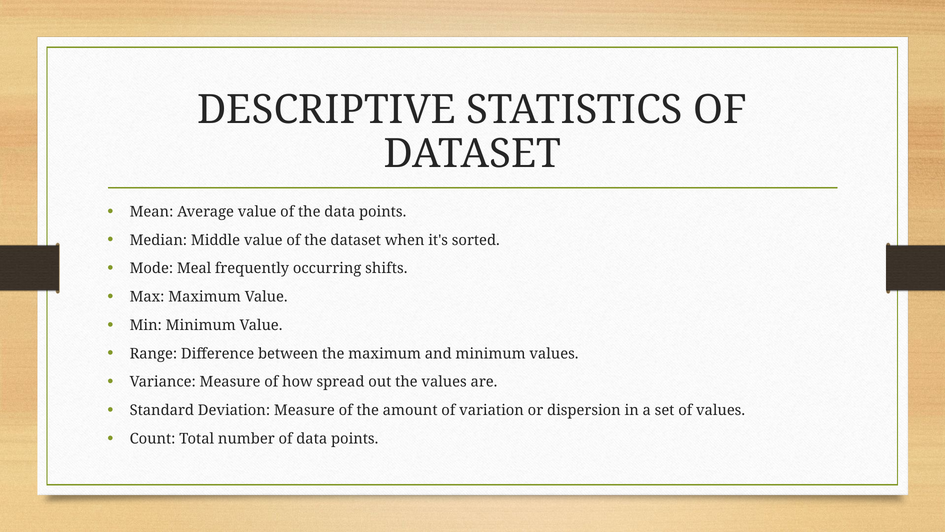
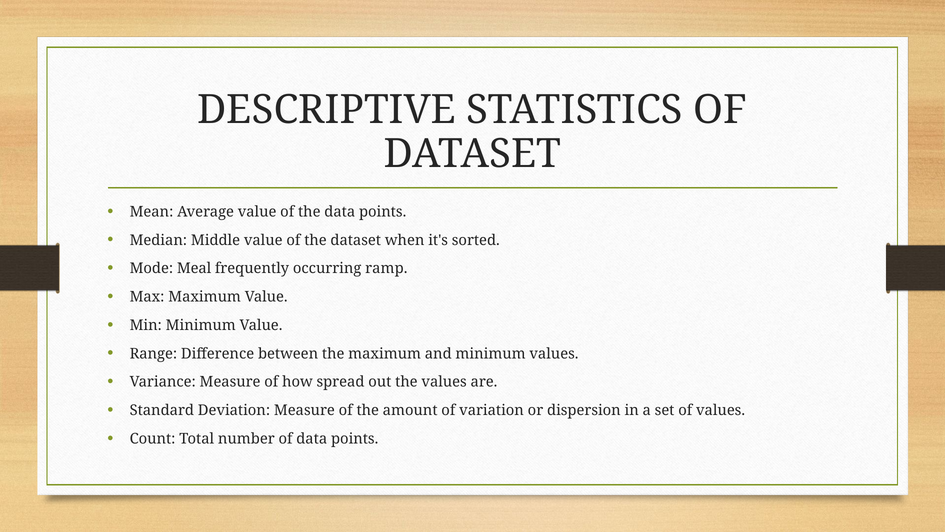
shifts: shifts -> ramp (386, 268)
